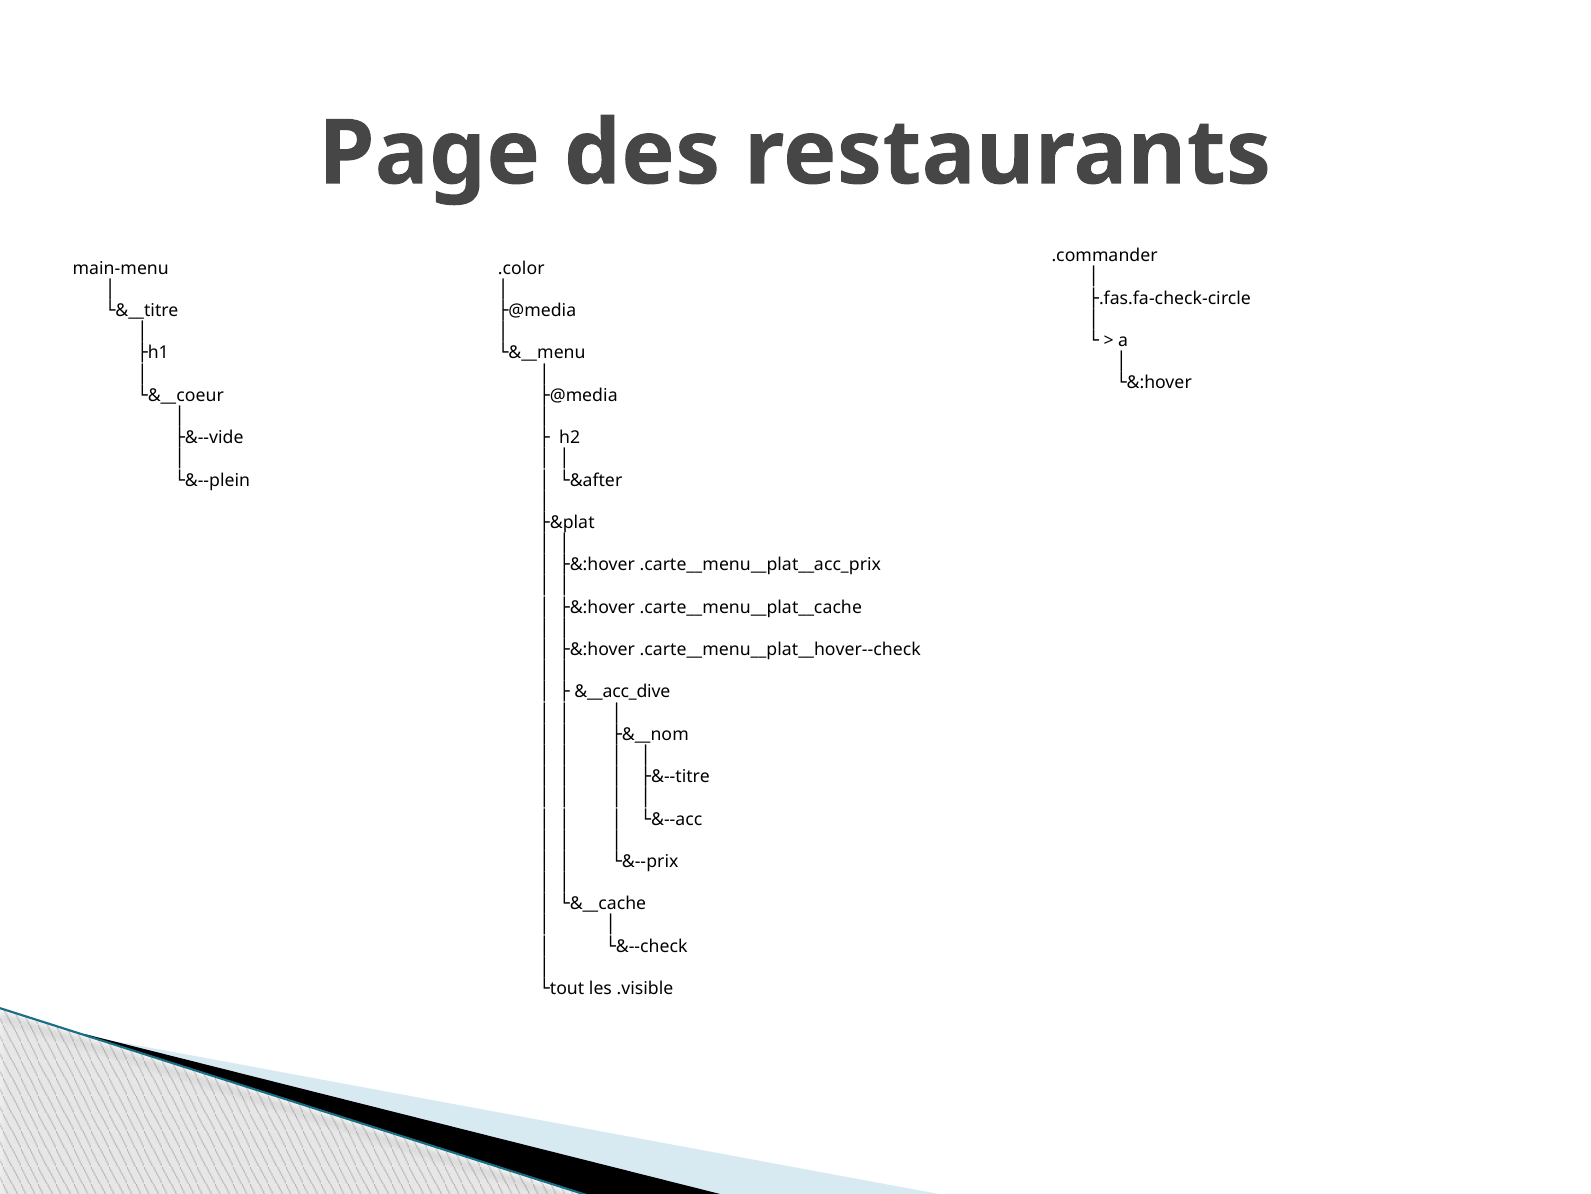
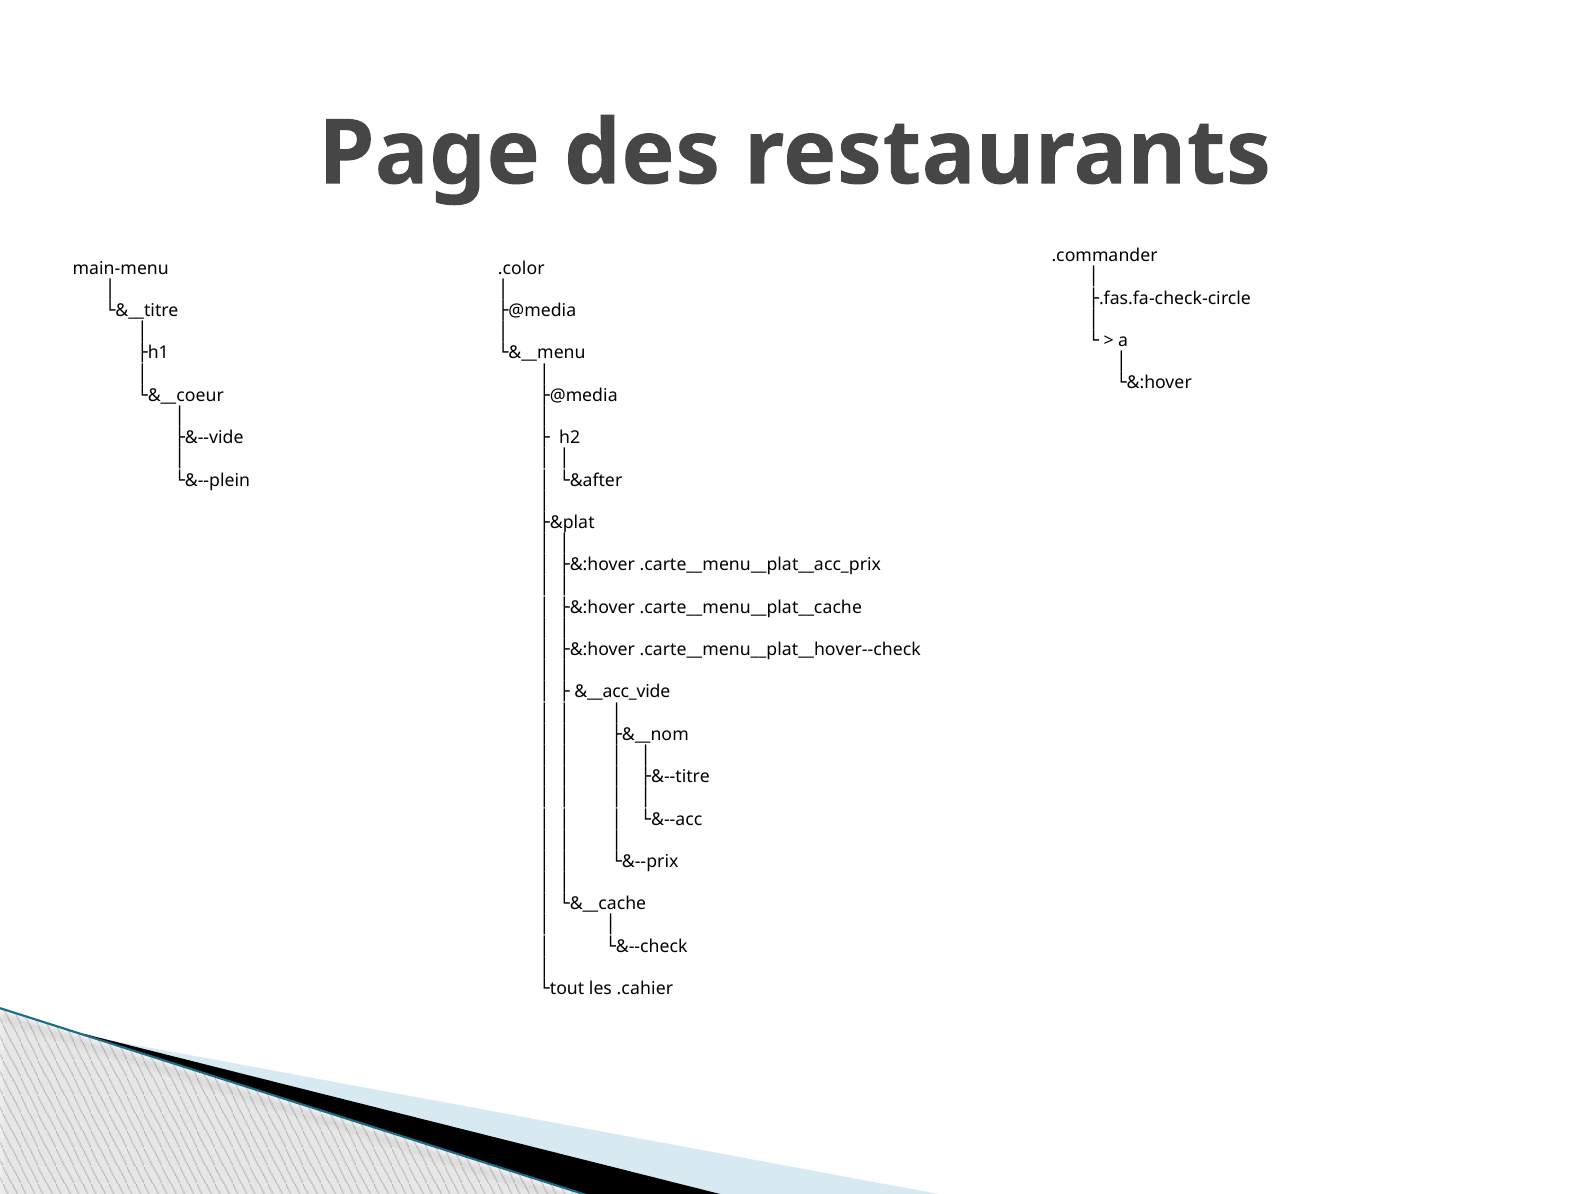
&__acc_dive: &__acc_dive -> &__acc_vide (622, 692)
.visible: .visible -> .cahier (645, 988)
